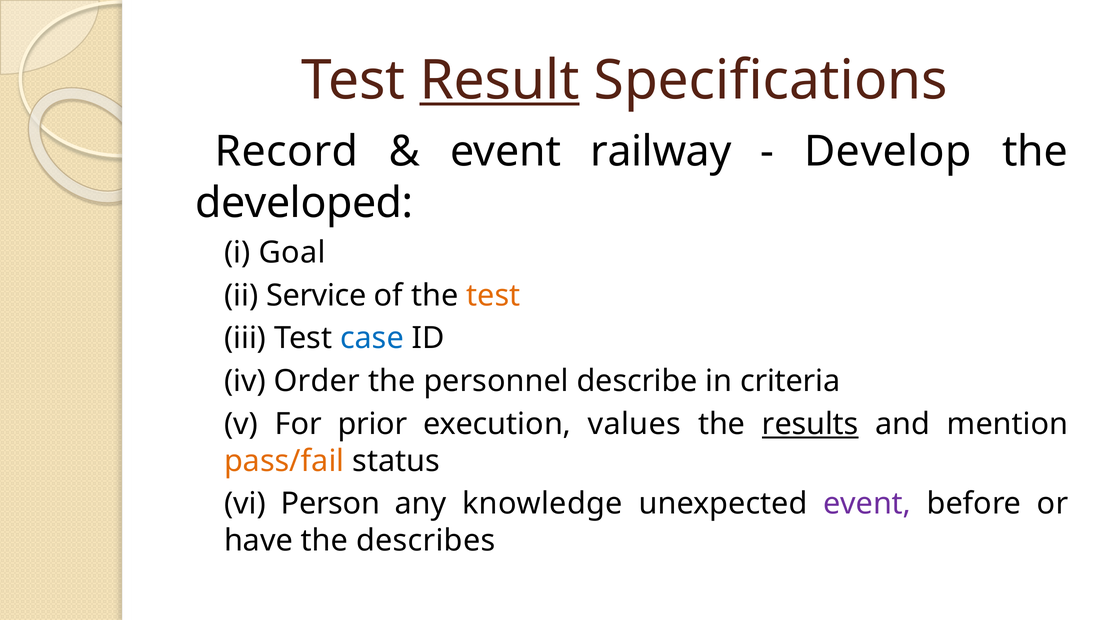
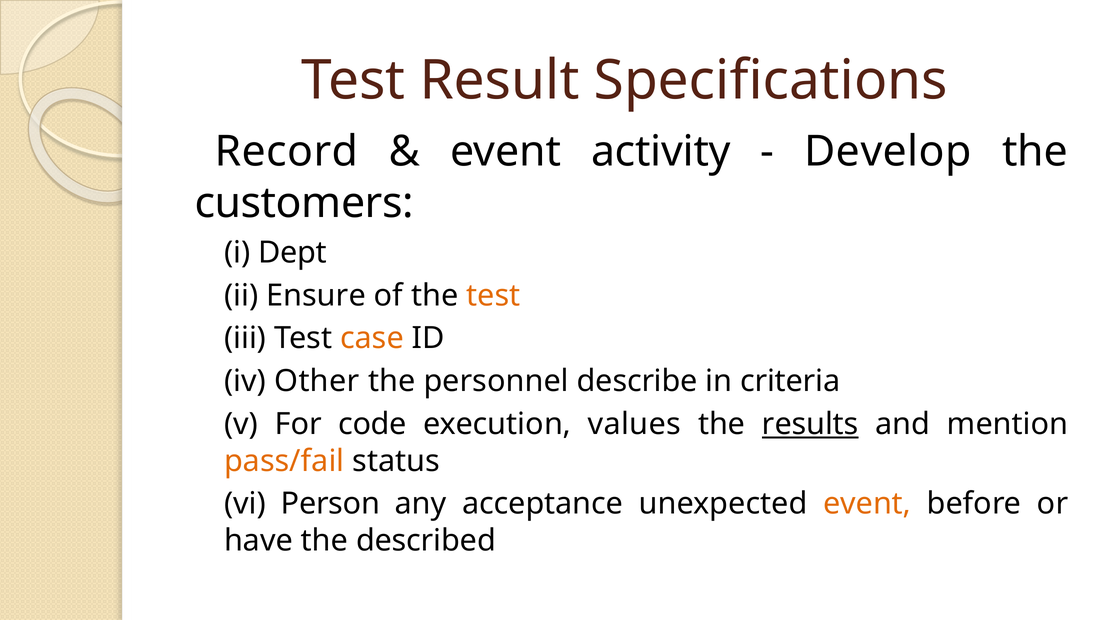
Result underline: present -> none (500, 80)
railway: railway -> activity (661, 152)
developed: developed -> customers (304, 203)
Goal: Goal -> Dept (292, 252)
Service: Service -> Ensure (316, 295)
case colour: blue -> orange (372, 338)
Order: Order -> Other (317, 381)
prior: prior -> code (373, 424)
knowledge: knowledge -> acceptance (543, 504)
event colour: purple -> orange (867, 504)
describes: describes -> described (426, 541)
